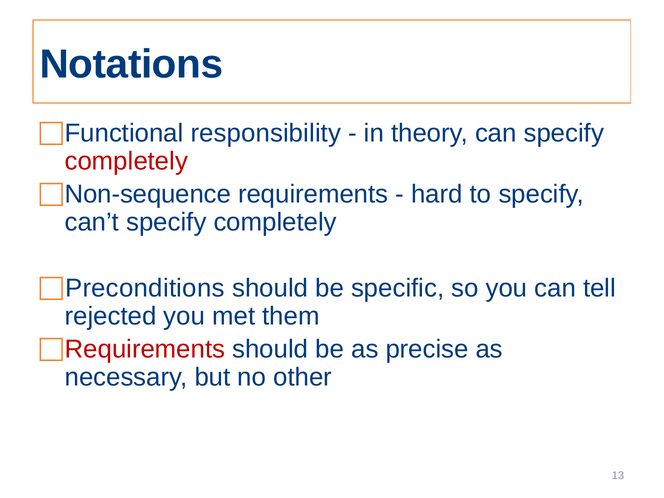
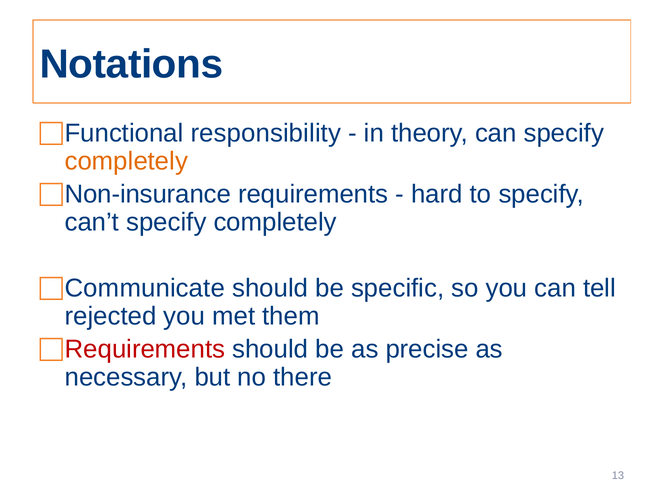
completely colour: red -> orange (126, 161)
Non-sequence: Non-sequence -> Non-insurance (148, 194)
Preconditions: Preconditions -> Communicate (145, 288)
other: other -> there (303, 377)
